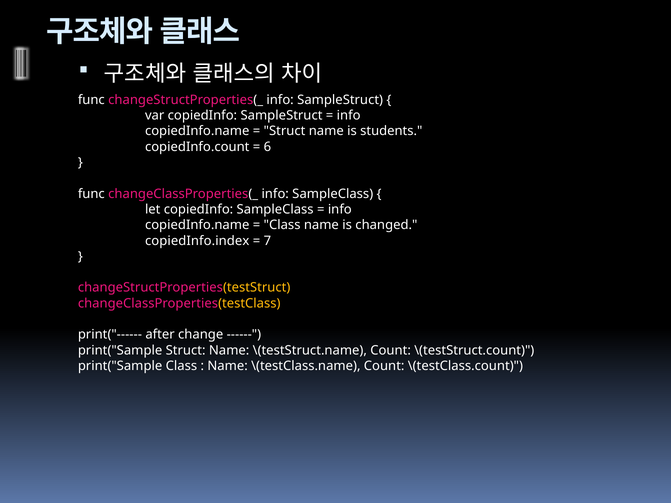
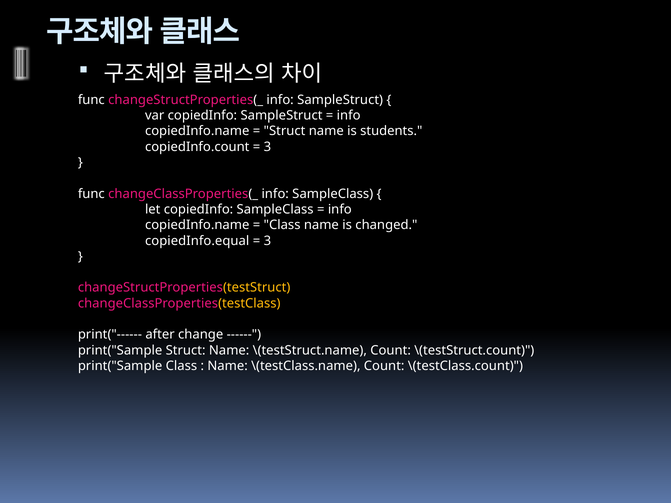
6: 6 -> 3 (267, 147)
copiedInfo.index: copiedInfo.index -> copiedInfo.equal (197, 241)
7: 7 -> 3 (267, 241)
